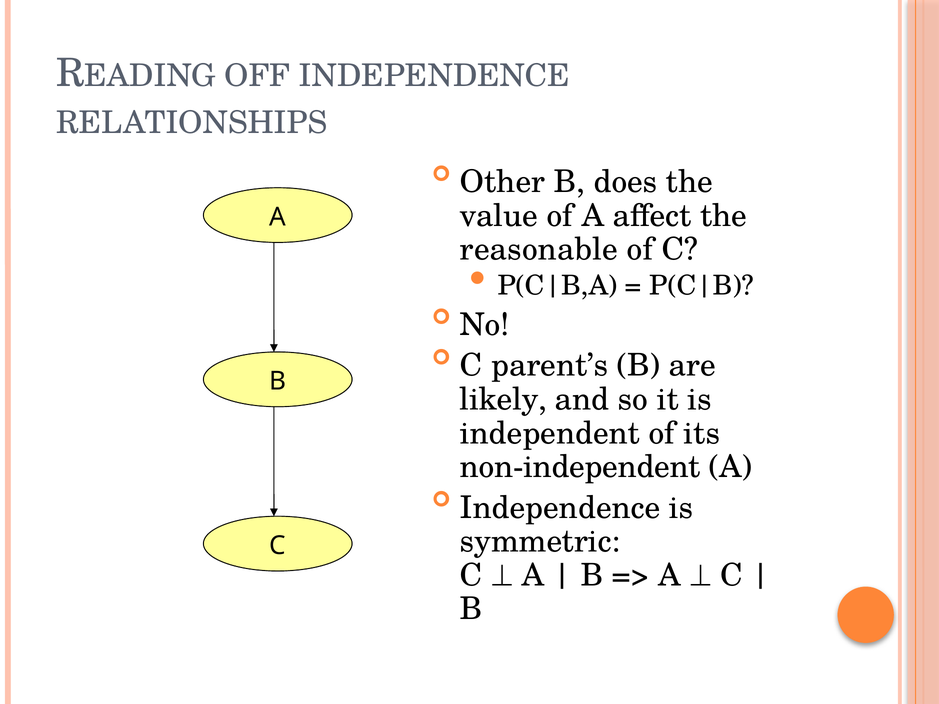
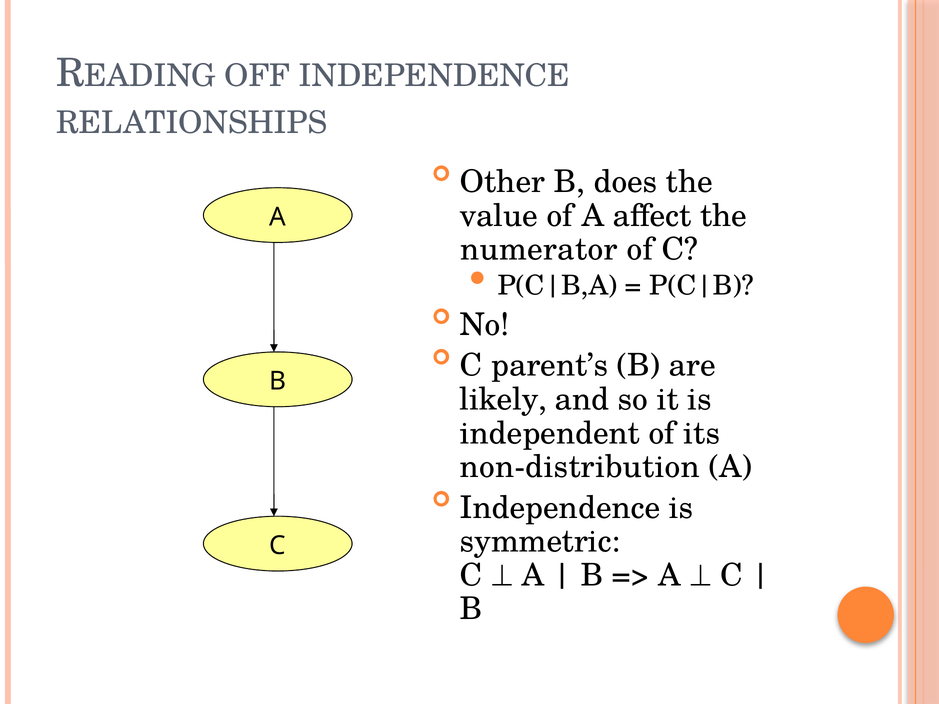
reasonable: reasonable -> numerator (539, 250)
non-independent: non-independent -> non-distribution (580, 467)
